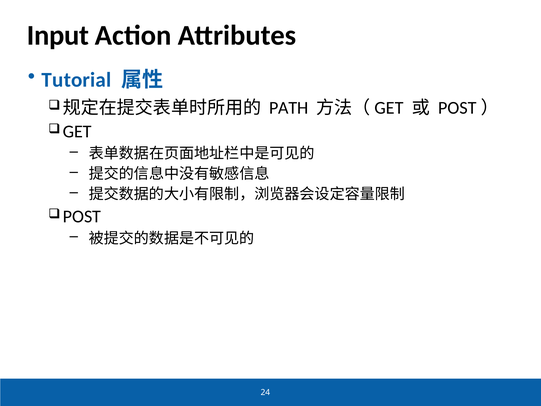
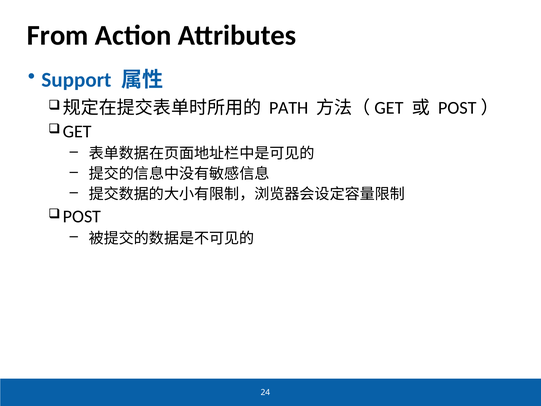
Input: Input -> From (58, 35)
Tutorial: Tutorial -> Support (77, 80)
